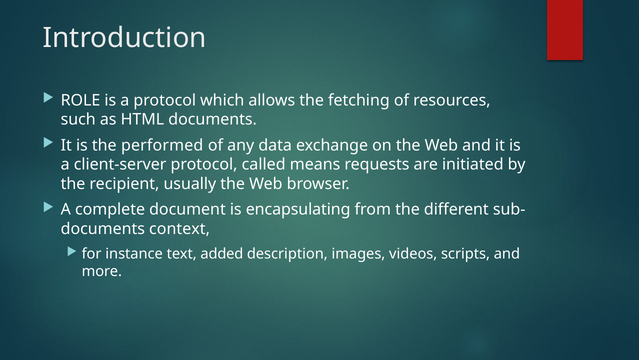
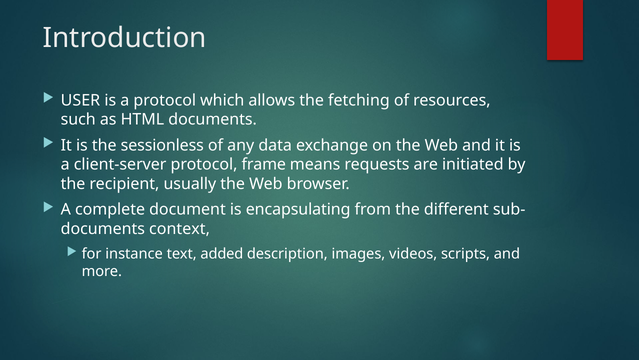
ROLE: ROLE -> USER (80, 100)
performed: performed -> sessionless (162, 145)
called: called -> frame (264, 164)
